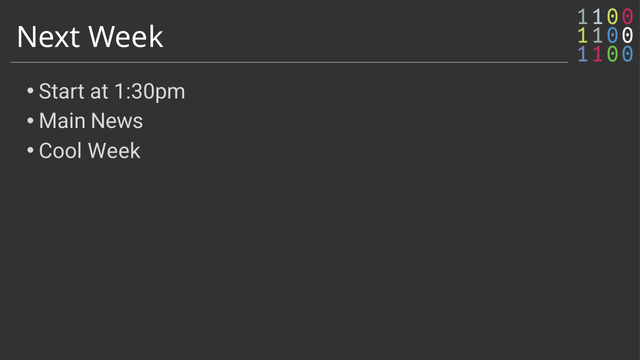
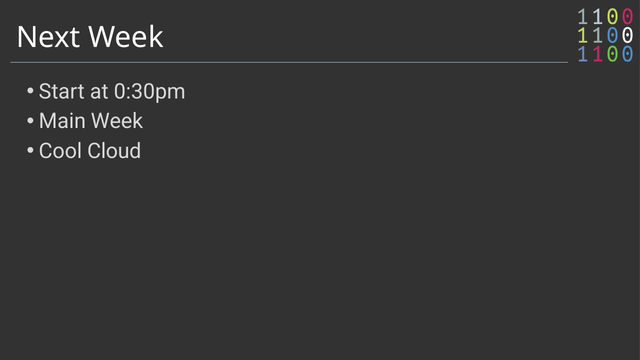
1:30pm: 1:30pm -> 0:30pm (150, 92)
Main News: News -> Week (117, 121)
Cool Week: Week -> Cloud (114, 151)
